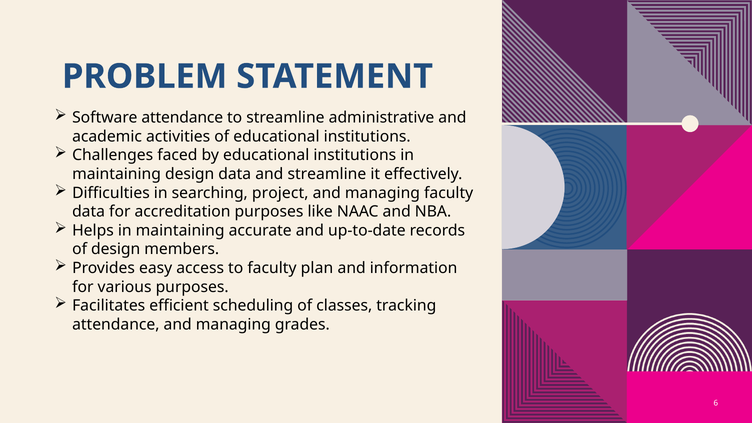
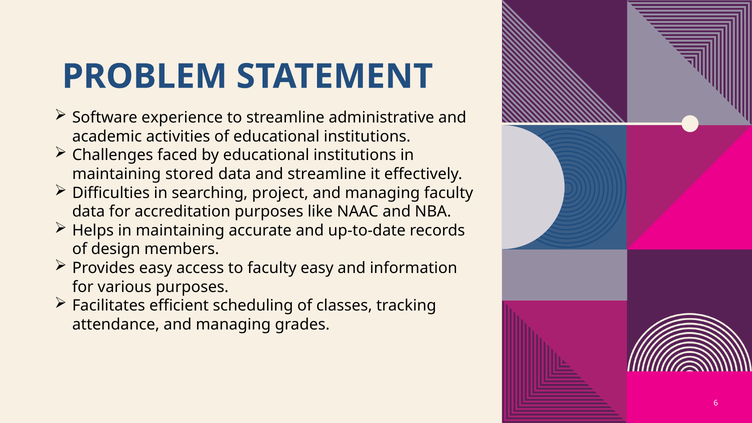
Software attendance: attendance -> experience (182, 118)
maintaining design: design -> stored (190, 174)
faculty plan: plan -> easy (317, 268)
